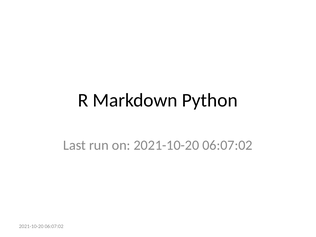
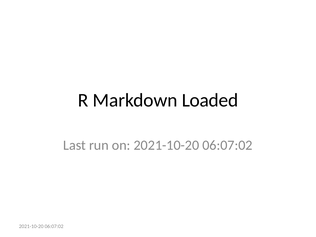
Python: Python -> Loaded (210, 100)
